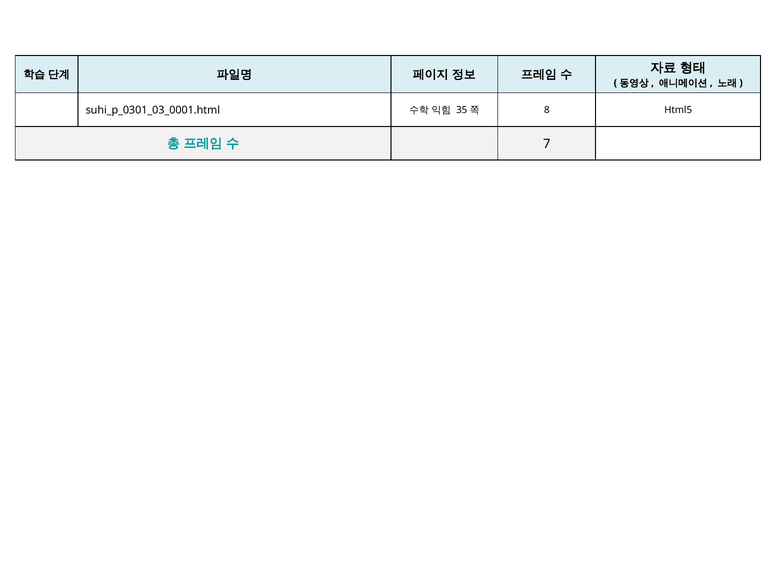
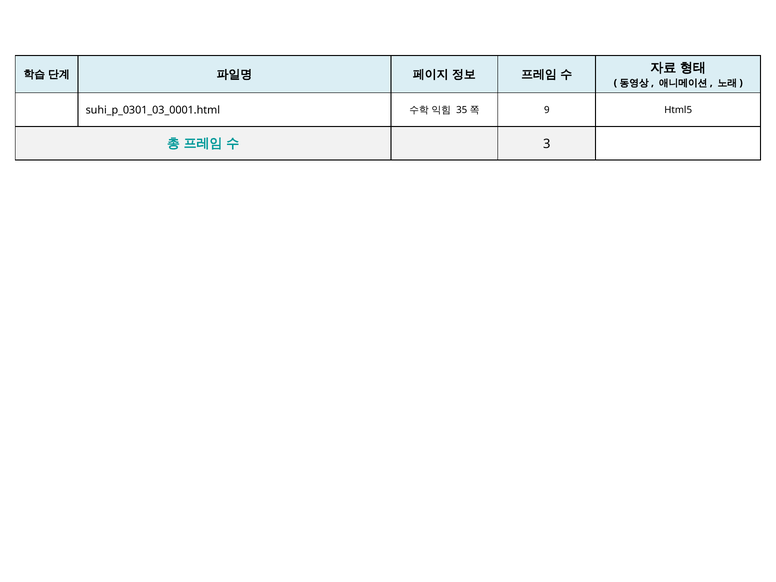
8: 8 -> 9 (547, 110)
7: 7 -> 3 (547, 144)
